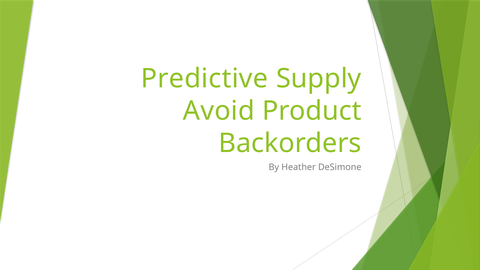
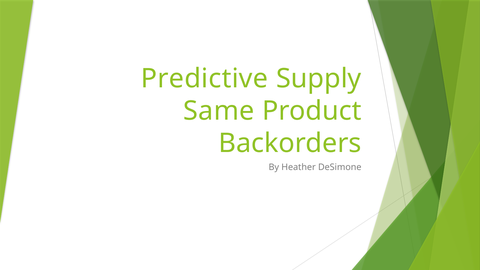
Avoid: Avoid -> Same (219, 111)
